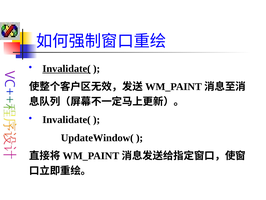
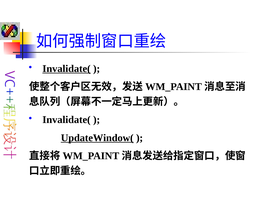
UpdateWindow( underline: none -> present (97, 137)
